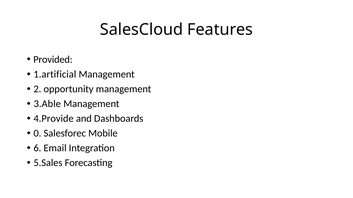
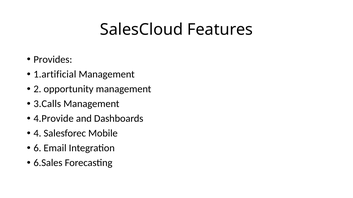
Provided: Provided -> Provides (53, 60)
3.Able: 3.Able -> 3.Calls (47, 104)
0: 0 -> 4 (37, 134)
5.Sales: 5.Sales -> 6.Sales (48, 163)
